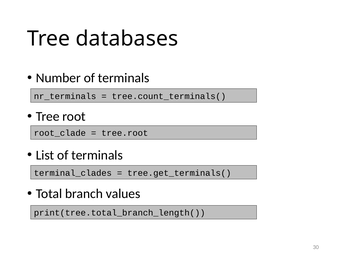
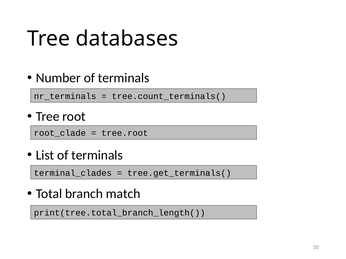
values: values -> match (123, 194)
